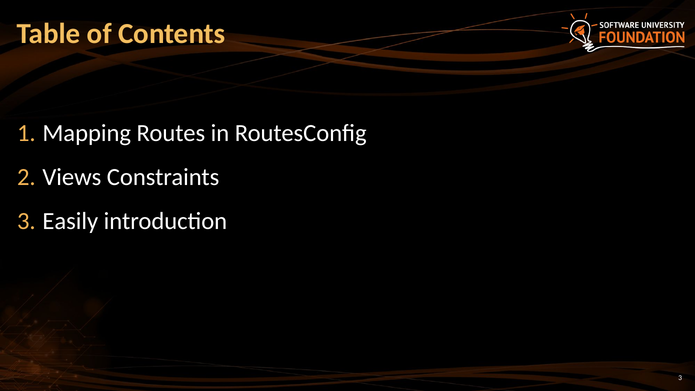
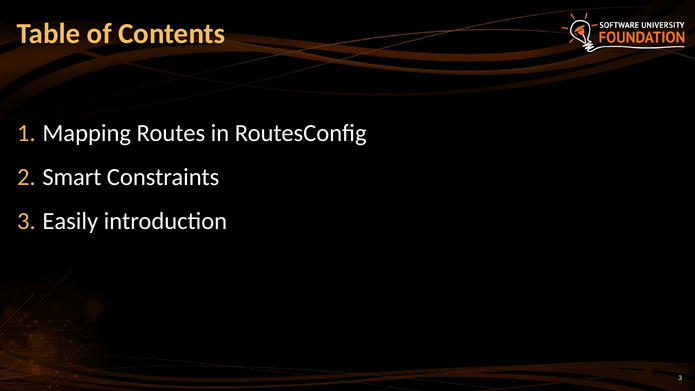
Views: Views -> Smart (72, 177)
